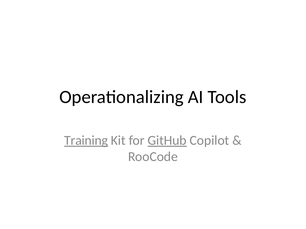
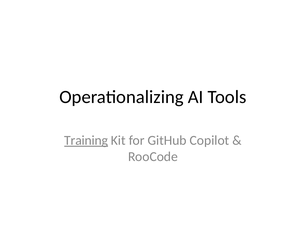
GitHub underline: present -> none (167, 141)
